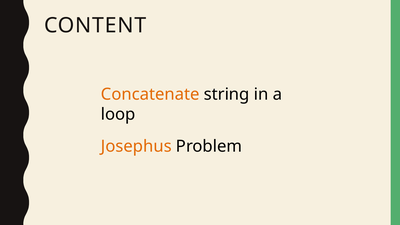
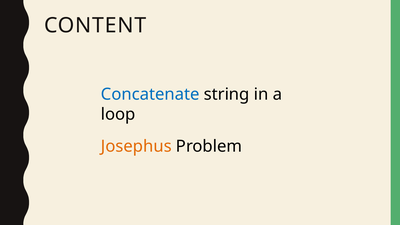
Concatenate colour: orange -> blue (150, 94)
